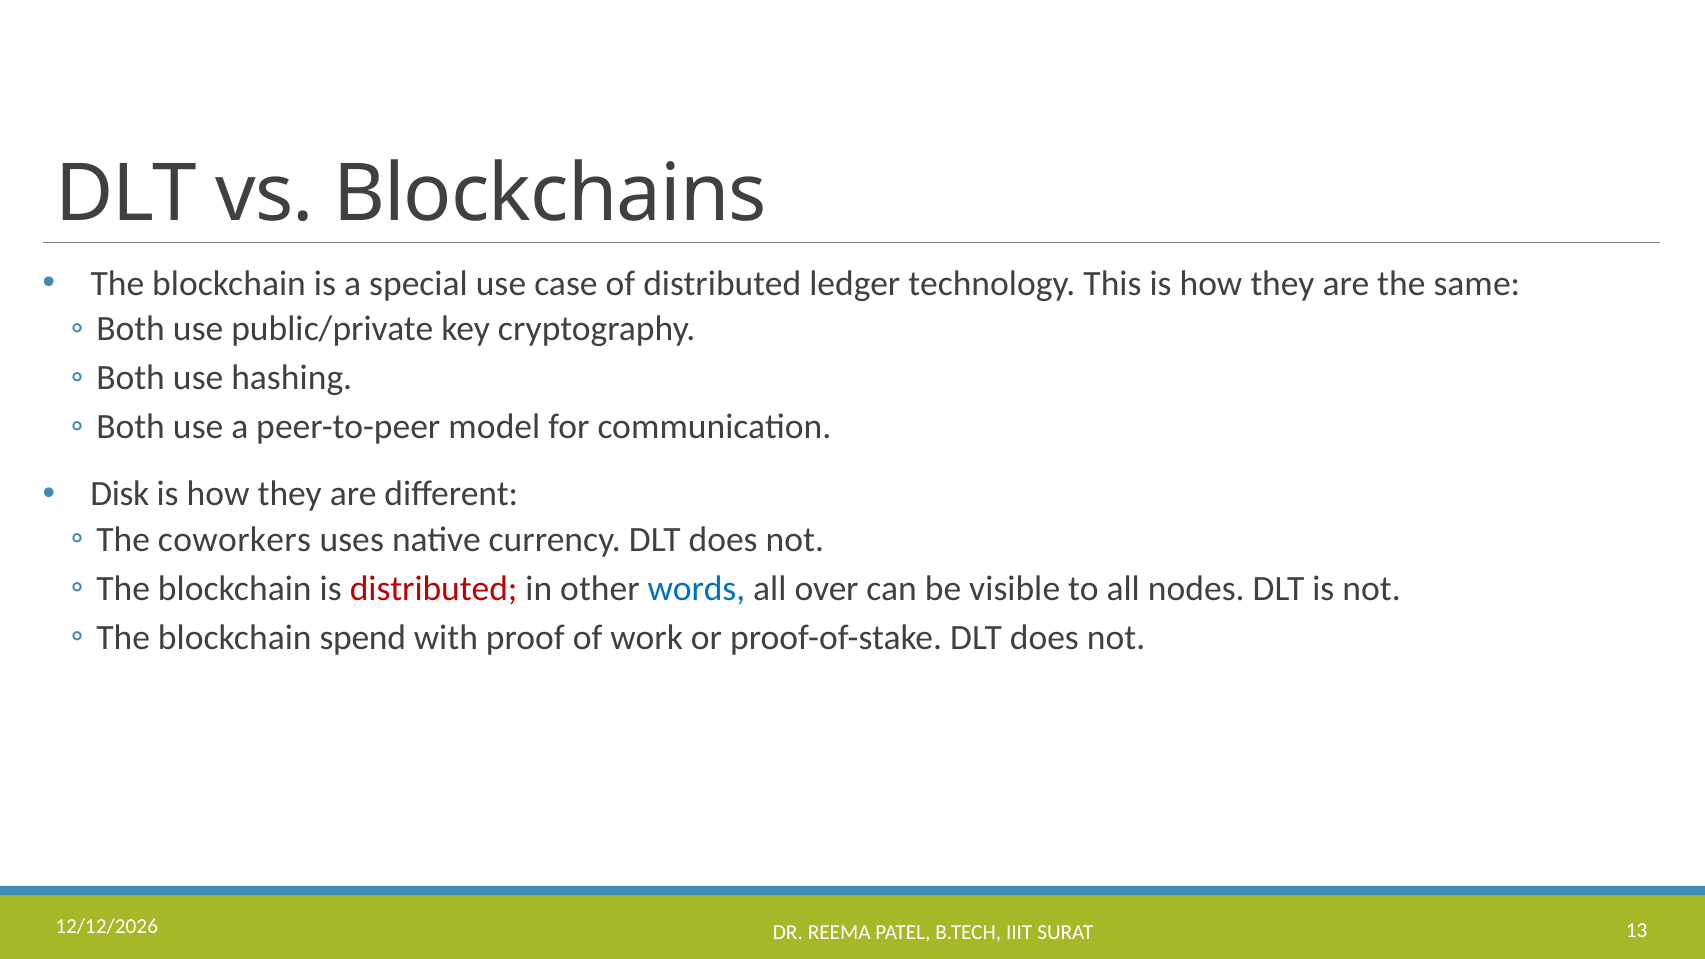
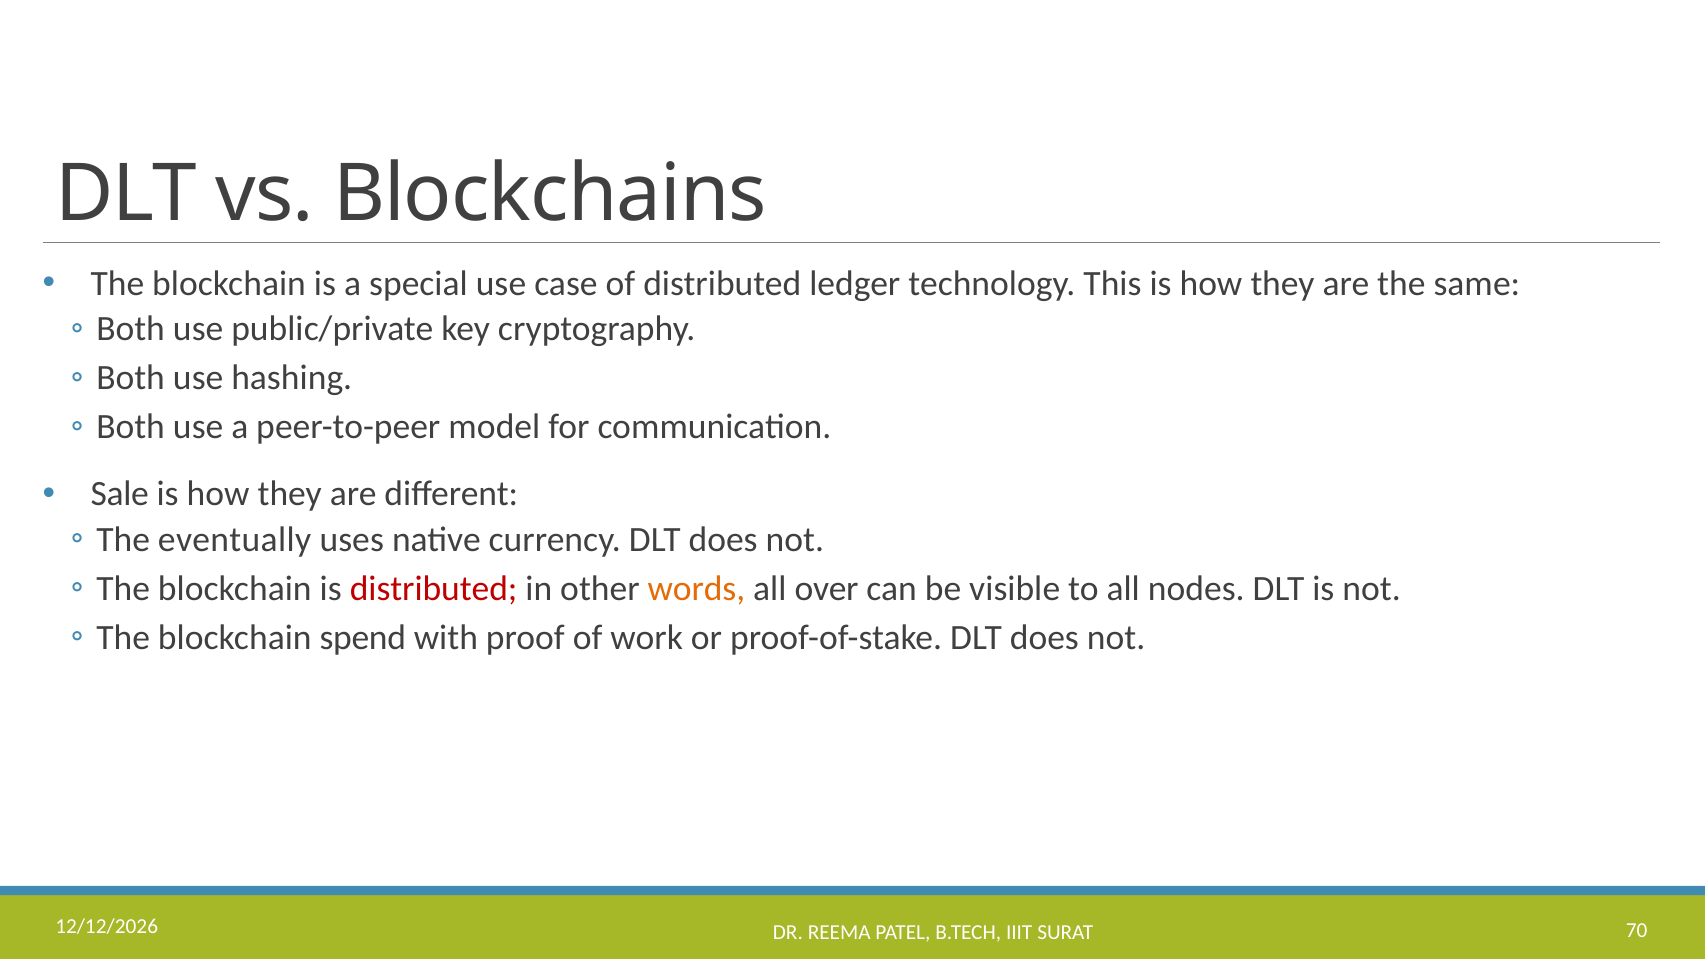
Disk: Disk -> Sale (120, 494)
coworkers: coworkers -> eventually (235, 540)
words colour: blue -> orange (696, 589)
13: 13 -> 70 (1637, 930)
